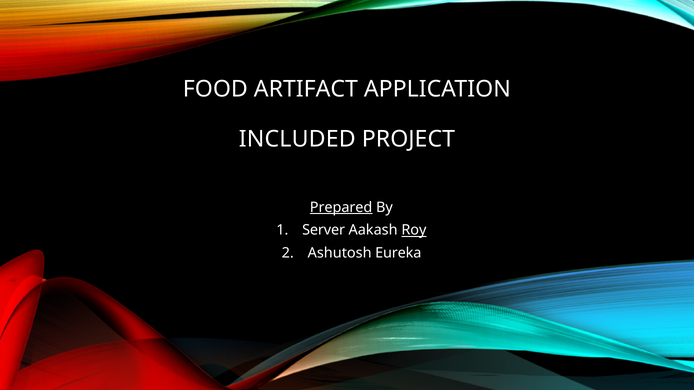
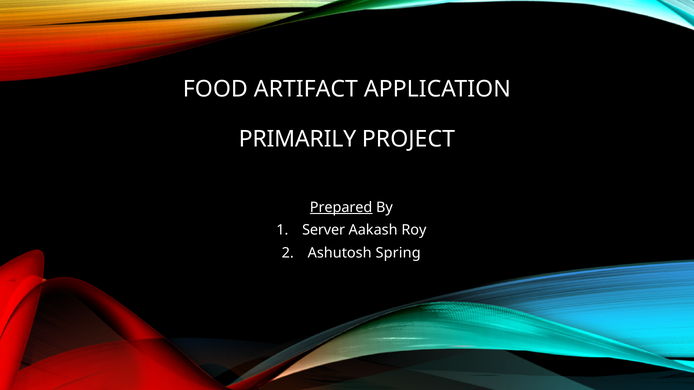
INCLUDED: INCLUDED -> PRIMARILY (297, 139)
Roy underline: present -> none (414, 230)
Eureka: Eureka -> Spring (398, 253)
